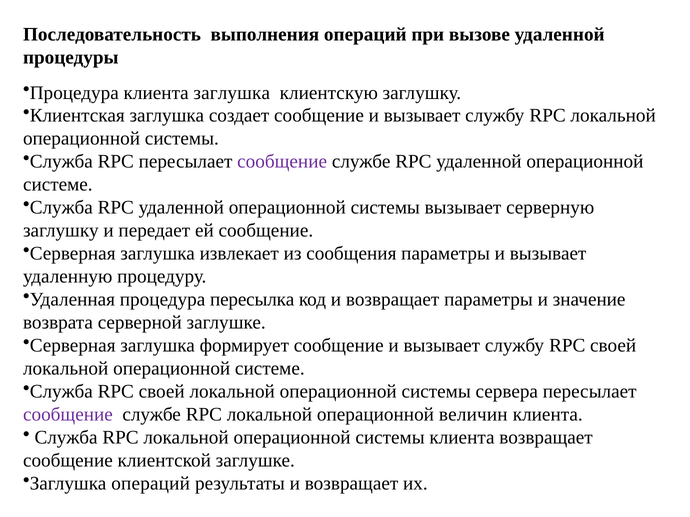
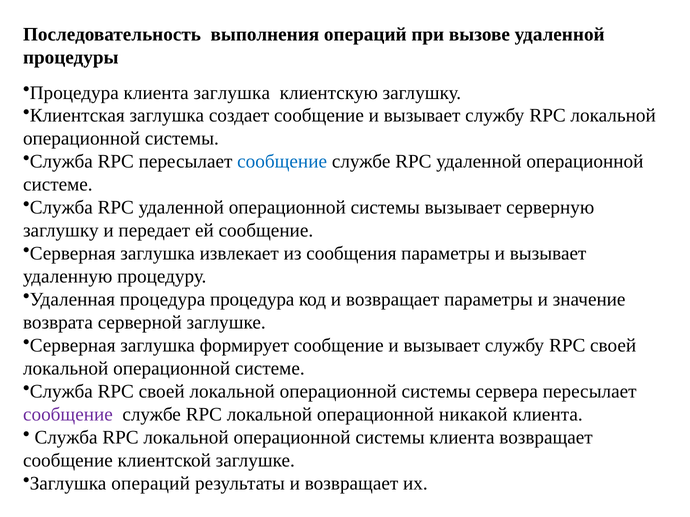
сообщение colour: purple -> blue (282, 162)
процедура пересылка: пересылка -> процедура (252, 300)
величин: величин -> никакой (473, 415)
